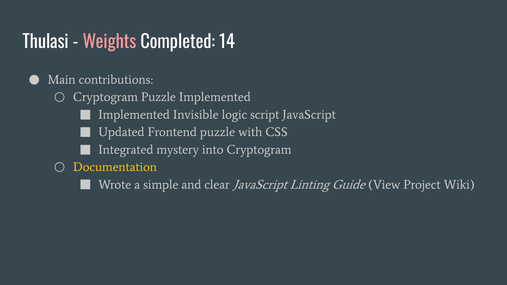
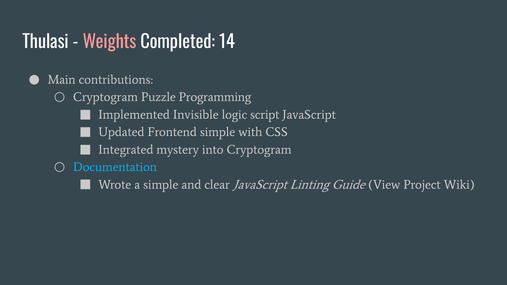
Puzzle Implemented: Implemented -> Programming (215, 97)
Frontend puzzle: puzzle -> simple (218, 132)
Documentation colour: yellow -> light blue (115, 167)
